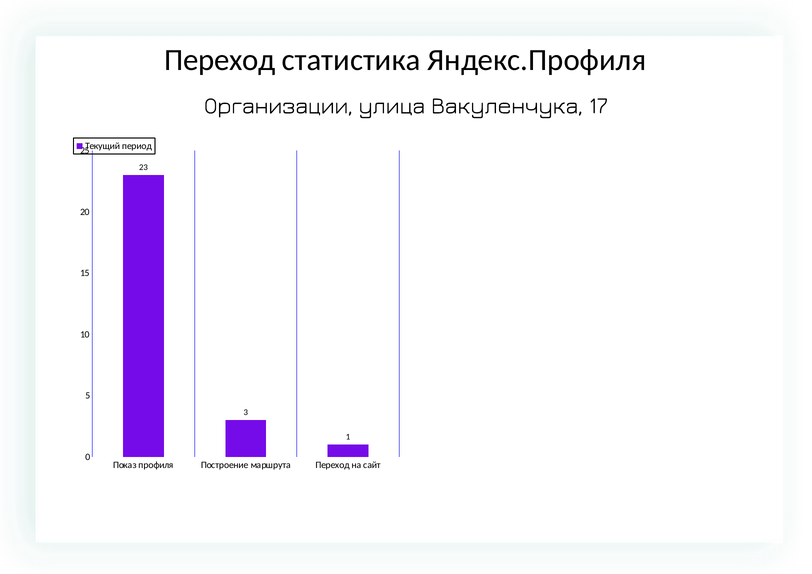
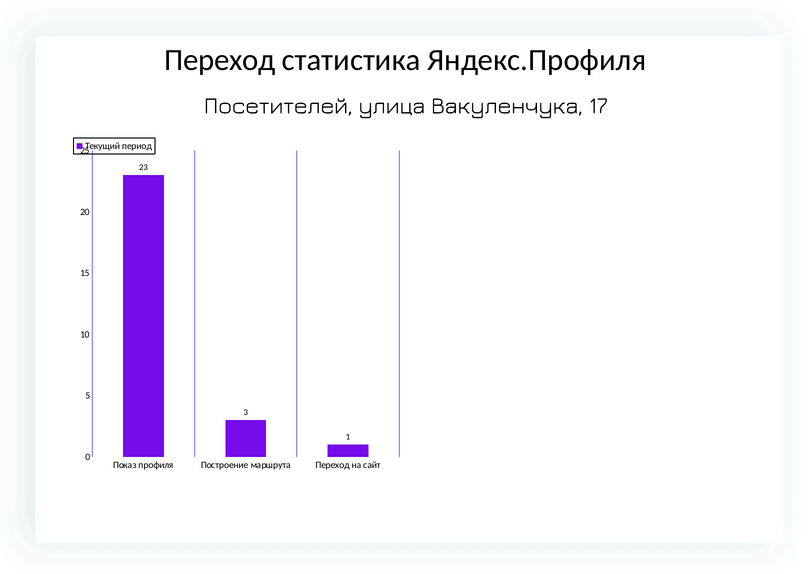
Организации: Организации -> Посетителей (278, 106)
